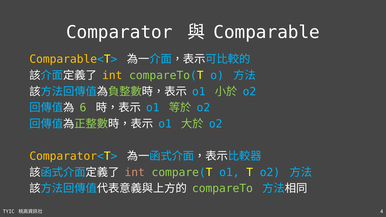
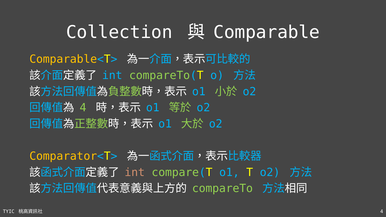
Comparator: Comparator -> Collection (119, 32)
int colour: yellow -> light blue (112, 75)
6: 6 -> 4 (83, 108)
